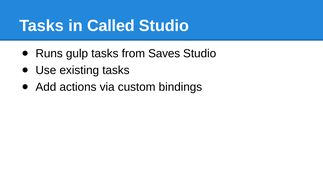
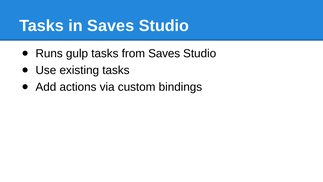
in Called: Called -> Saves (111, 26)
